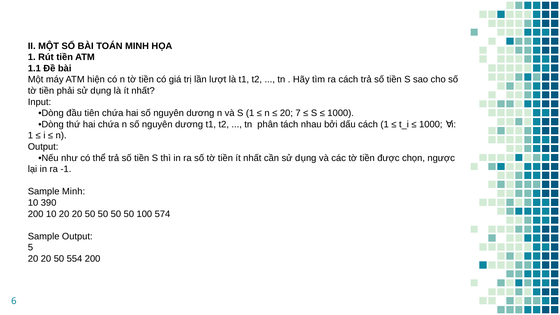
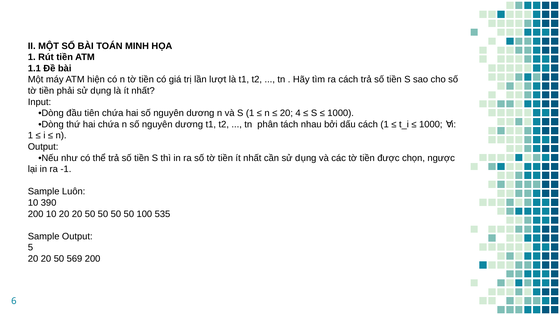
7: 7 -> 4 (298, 113)
Sample Minh: Minh -> Luôn (74, 192)
574: 574 -> 535 (162, 214)
554: 554 -> 569 (74, 259)
